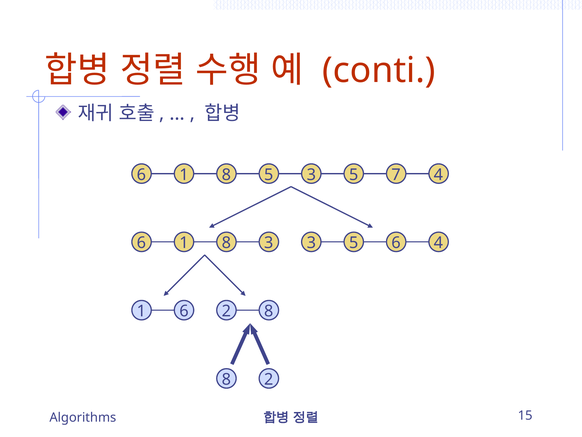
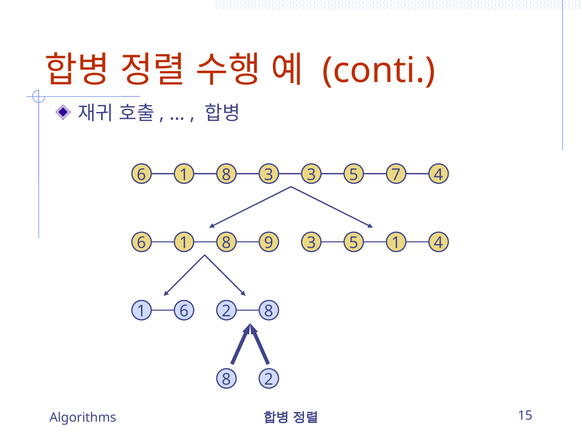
8 5: 5 -> 3 (269, 175)
8 3: 3 -> 9 (269, 243)
5 6: 6 -> 1 (396, 243)
